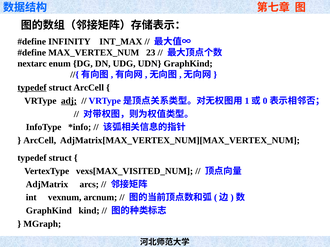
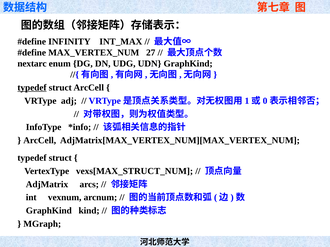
23: 23 -> 27 (151, 53)
adj underline: present -> none (69, 101)
vexs[MAX_VISITED_NUM: vexs[MAX_VISITED_NUM -> vexs[MAX_STRUCT_NUM (135, 171)
